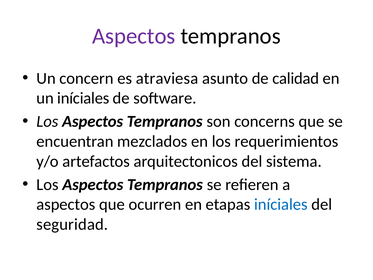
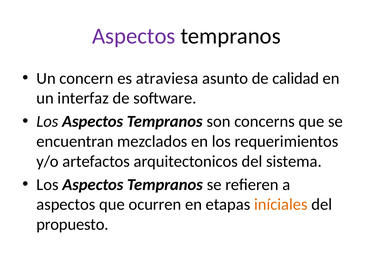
un iníciales: iníciales -> interfaz (83, 98)
iníciales colour: blue -> orange (281, 204)
seguridad: seguridad -> propuesto (72, 224)
